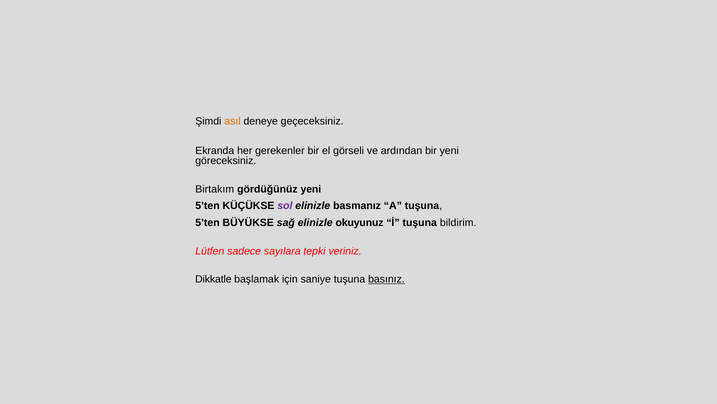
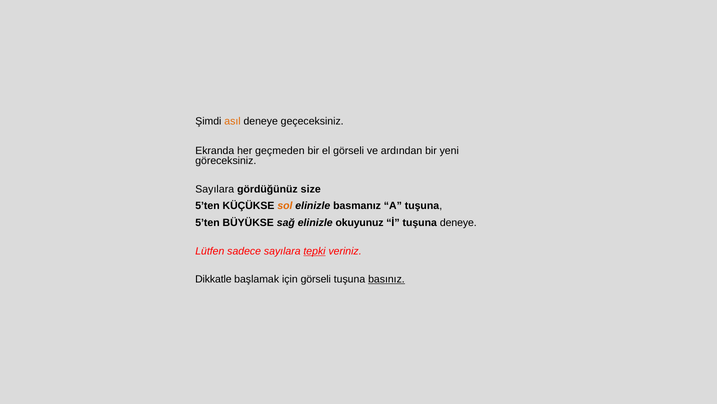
gerekenler: gerekenler -> geçmeden (280, 150)
Birtakım: Birtakım -> Sayılara (215, 189)
gördüğünüz yeni: yeni -> size (311, 189)
sol colour: purple -> orange (285, 206)
tuşuna bildirim: bildirim -> deneye (458, 222)
tepki underline: none -> present (315, 251)
için saniye: saniye -> görseli (316, 279)
